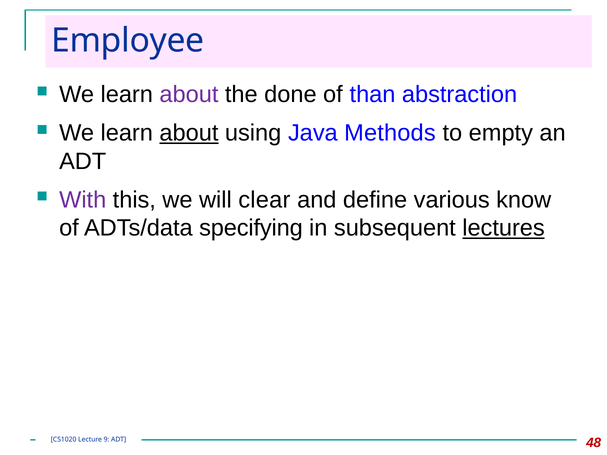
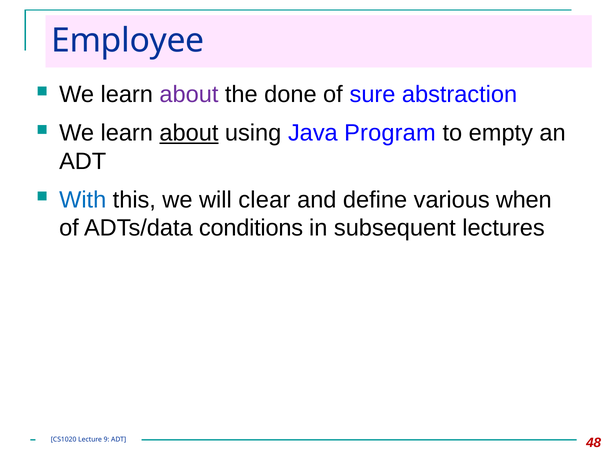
than: than -> sure (373, 95)
Methods: Methods -> Program (390, 133)
With colour: purple -> blue (83, 200)
know: know -> when (524, 200)
specifying: specifying -> conditions (251, 228)
lectures underline: present -> none (504, 228)
